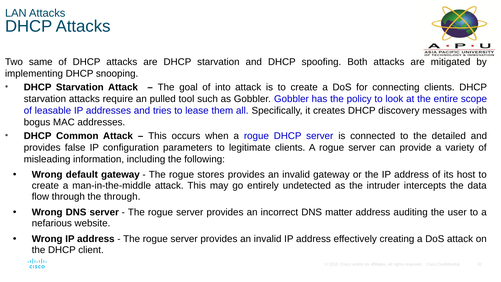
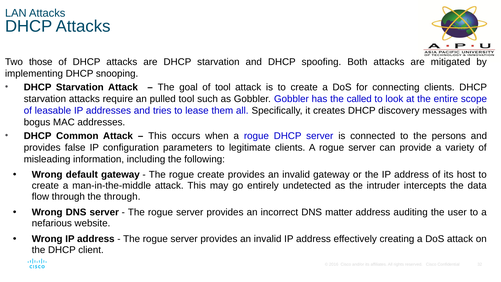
same: same -> those (41, 62)
of into: into -> tool (223, 87)
policy: policy -> called (359, 99)
detailed: detailed -> persons (449, 136)
rogue stores: stores -> create (211, 174)
